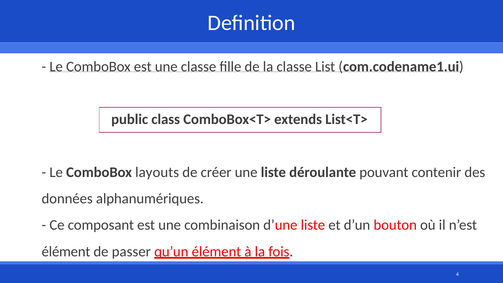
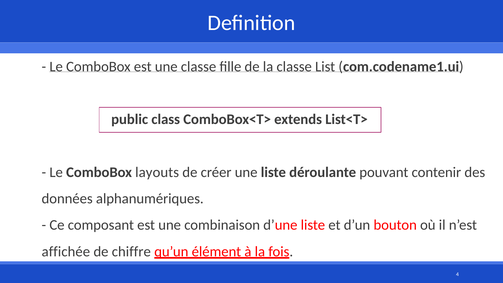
élément: élément -> affichée (66, 251)
passer: passer -> chiffre (131, 251)
